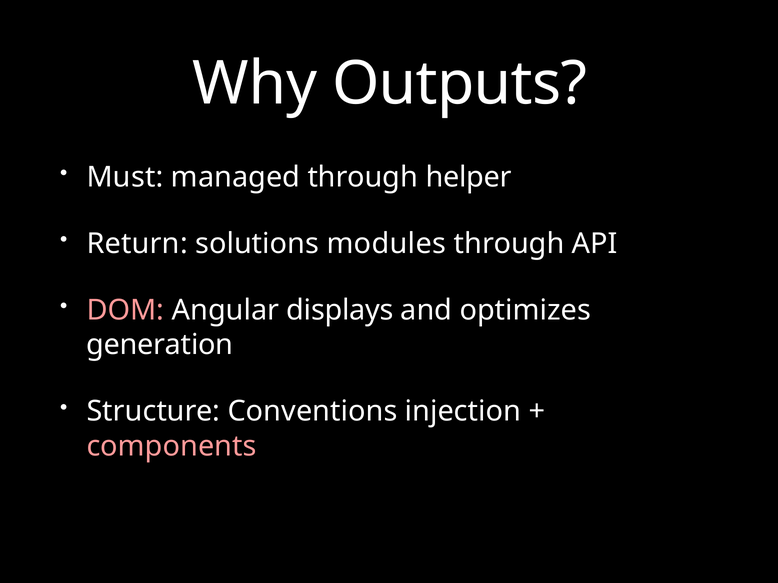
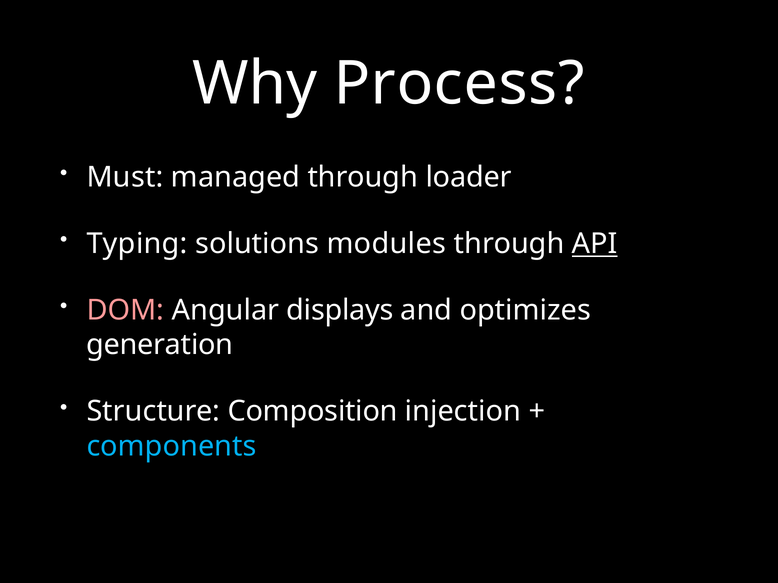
Outputs: Outputs -> Process (459, 84)
helper: helper -> loader (469, 177)
Return: Return -> Typing (137, 244)
API underline: none -> present (595, 244)
Conventions: Conventions -> Composition (313, 412)
components colour: pink -> light blue (172, 446)
